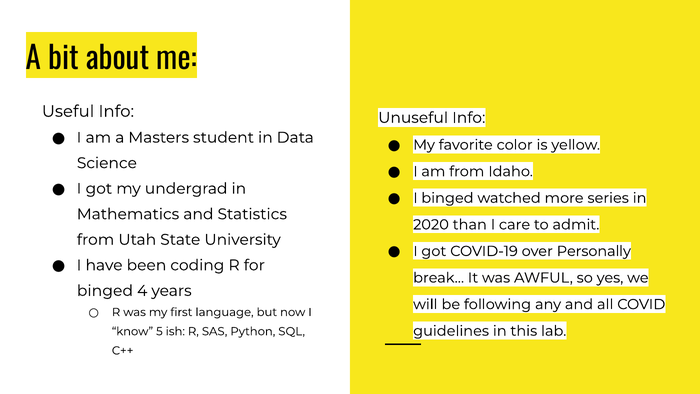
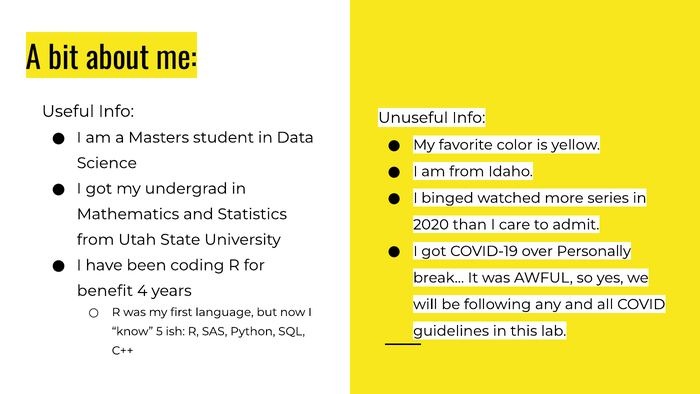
binged: binged -> benefit (105, 291)
